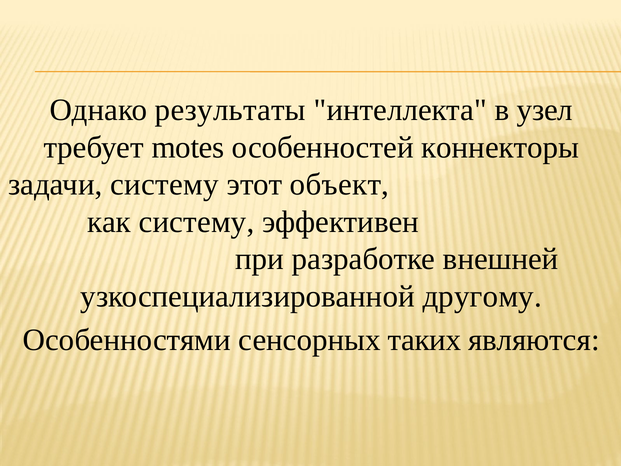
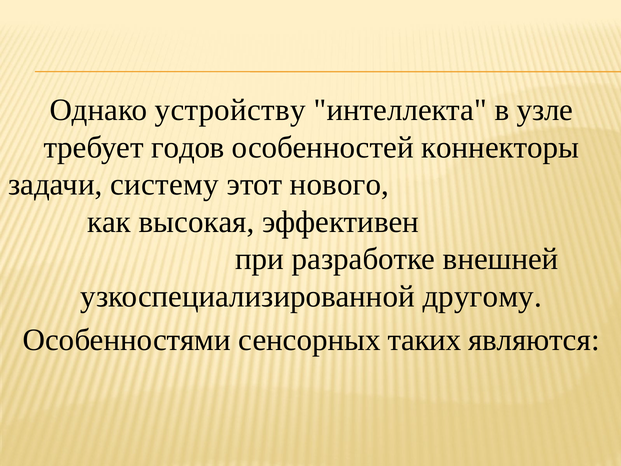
результаты: результаты -> устройству (230, 110)
узел: узел -> узле (545, 110)
motes: motes -> годов (188, 147)
объект: объект -> нового (340, 185)
как систему: систему -> высокая (197, 222)
